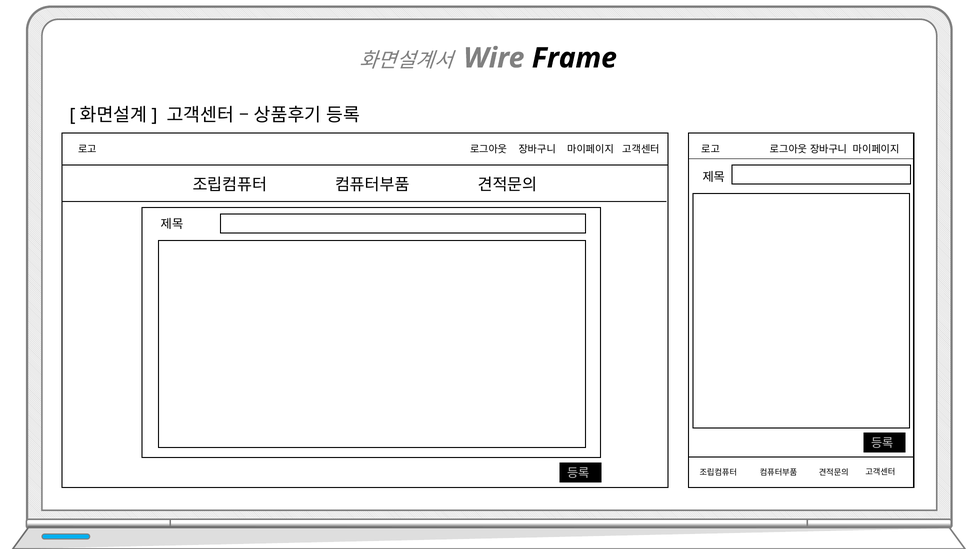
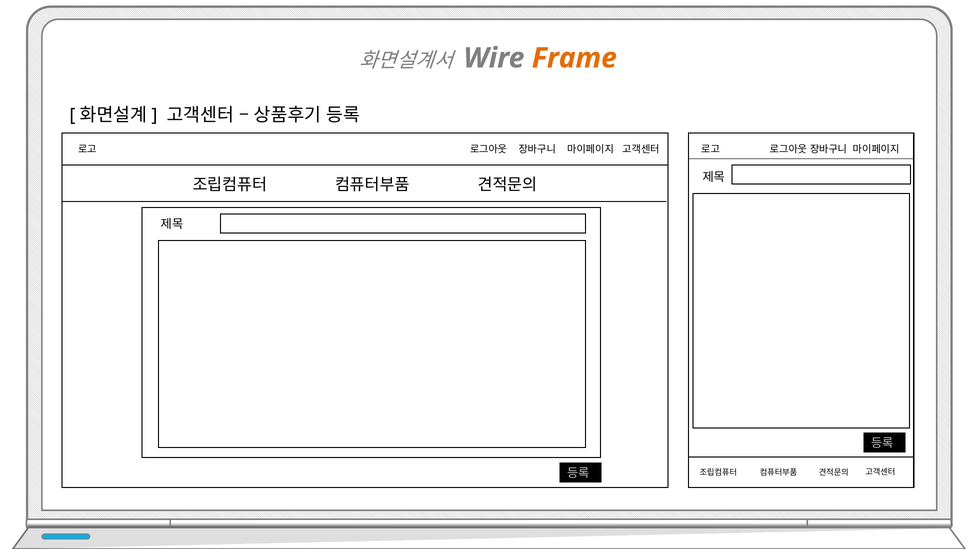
Frame colour: black -> orange (574, 58)
